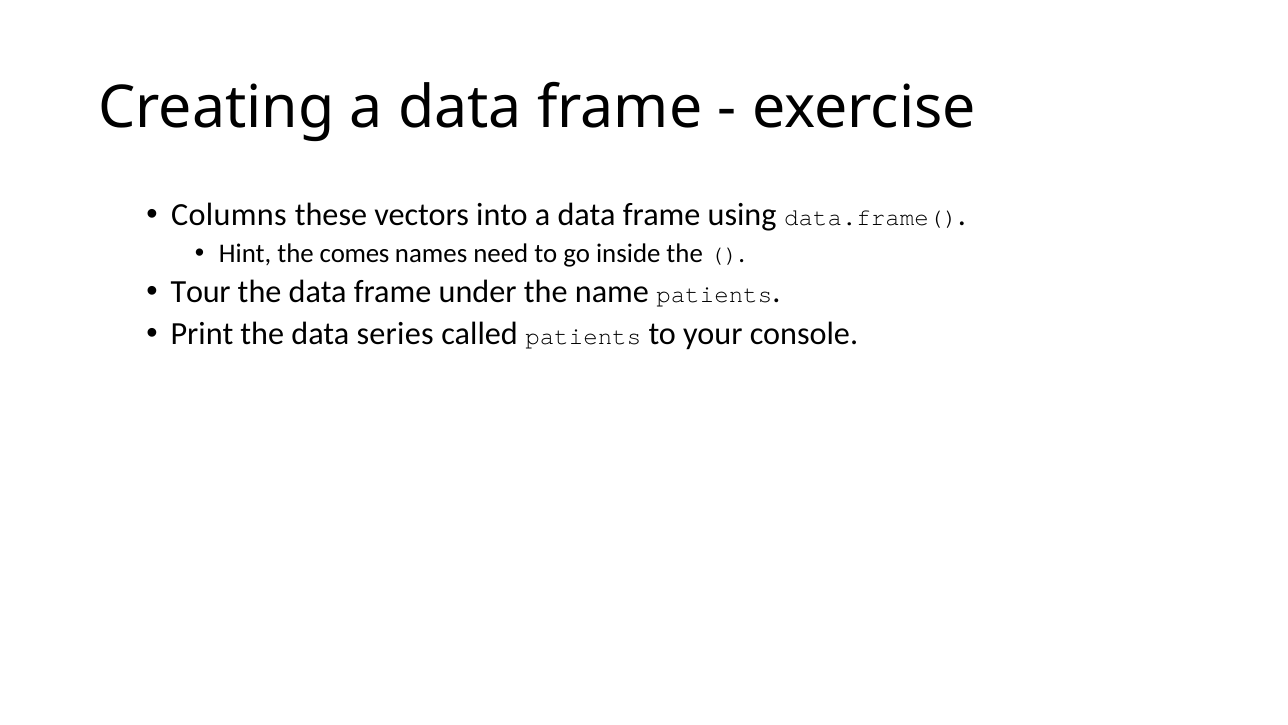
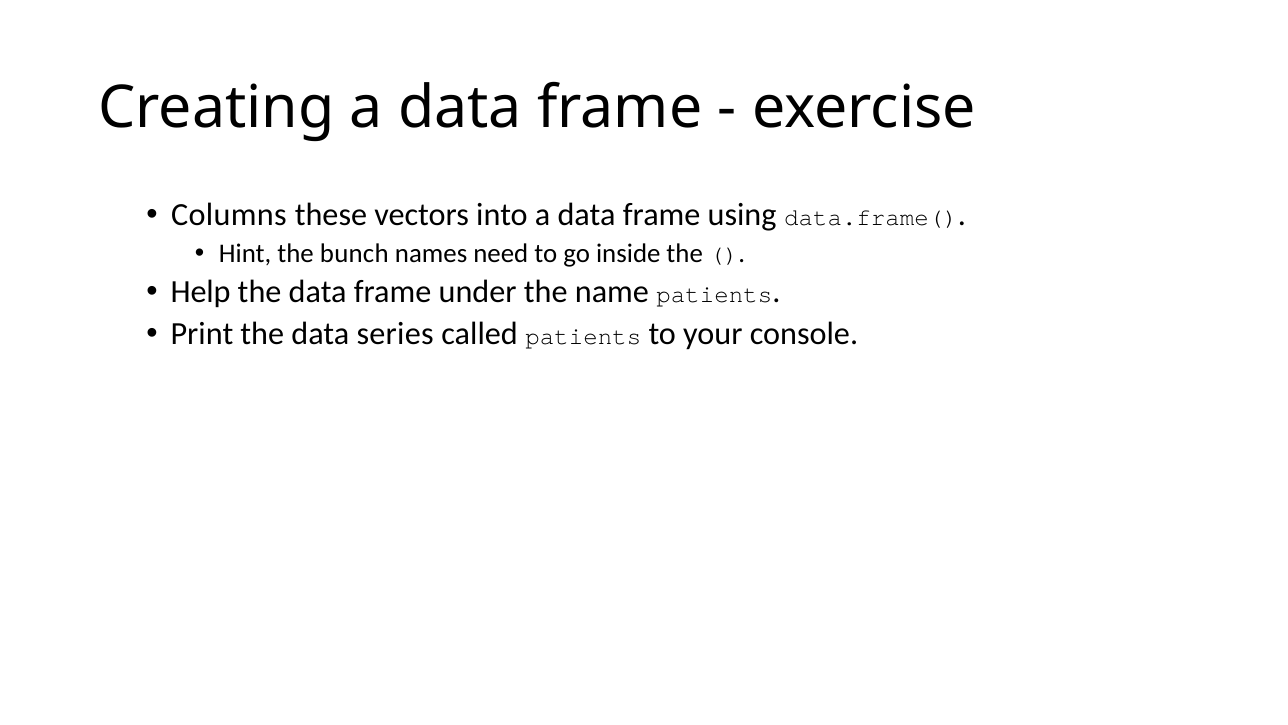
comes: comes -> bunch (354, 253)
Tour: Tour -> Help (201, 292)
